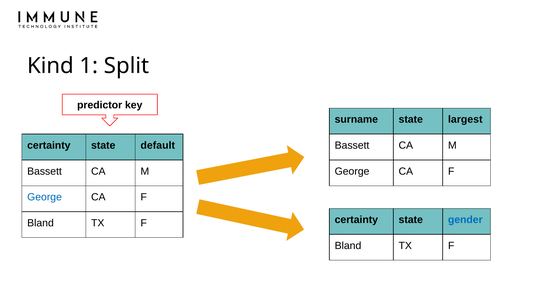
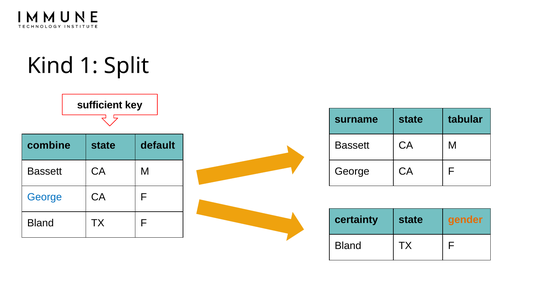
predictor: predictor -> sufficient (100, 105)
largest: largest -> tabular (465, 120)
certainty: certainty -> combine (49, 146)
gender colour: blue -> orange (465, 220)
